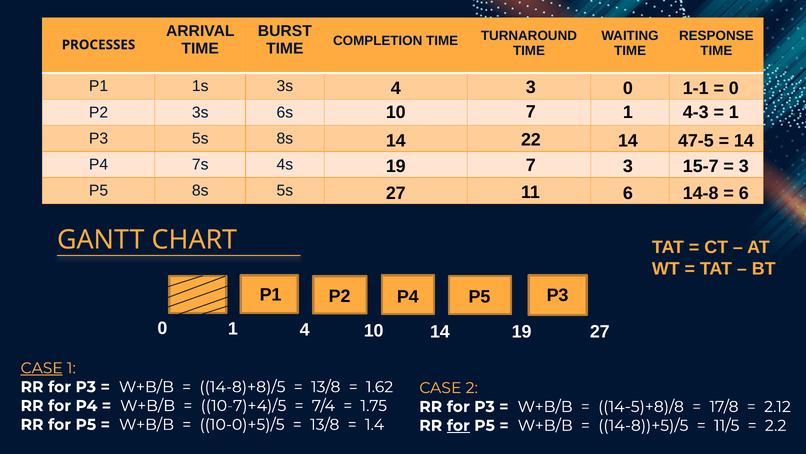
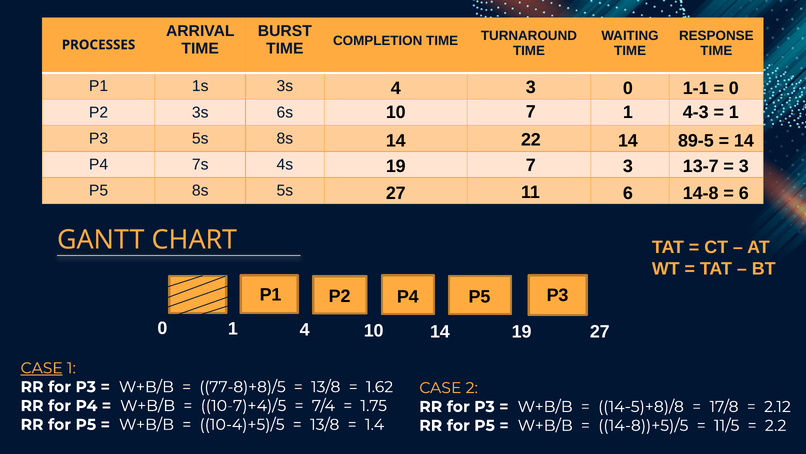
47-5: 47-5 -> 89-5 (696, 140)
15-7: 15-7 -> 13-7 (701, 166)
14-8)+8)/5: 14-8)+8)/5 -> 77-8)+8)/5 (243, 386)
10-0)+5)/5: 10-0)+5)/5 -> 10-4)+5)/5 (242, 424)
for underline: present -> none (458, 425)
